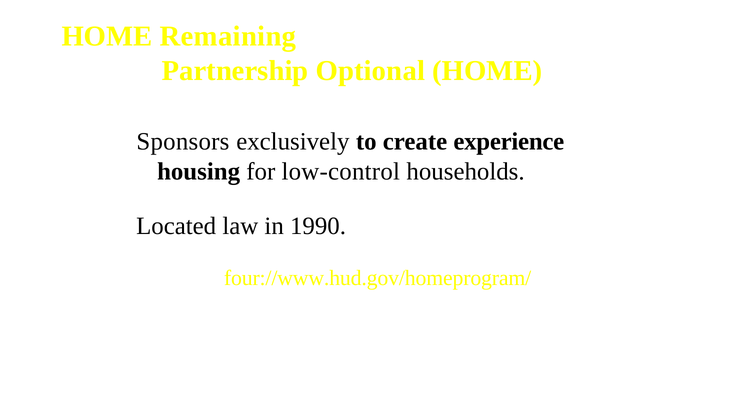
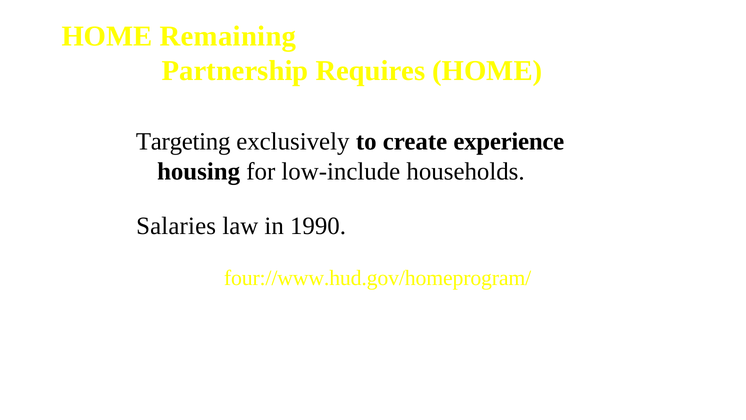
Optional: Optional -> Requires (370, 71)
Sponsors: Sponsors -> Targeting (183, 142)
low-control: low-control -> low-include (341, 171)
Located: Located -> Salaries (176, 226)
